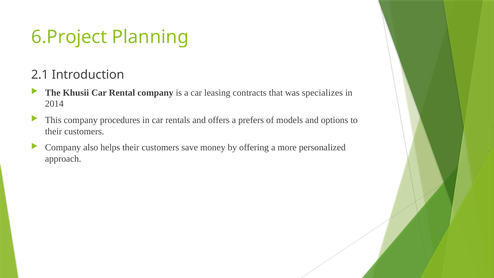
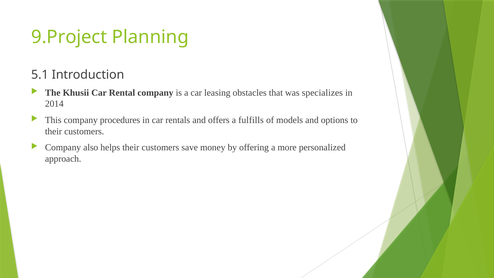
6.Project: 6.Project -> 9.Project (69, 37)
2.1: 2.1 -> 5.1 (40, 75)
contracts: contracts -> obstacles (250, 93)
prefers: prefers -> fulfills (251, 120)
